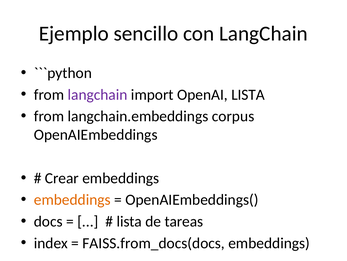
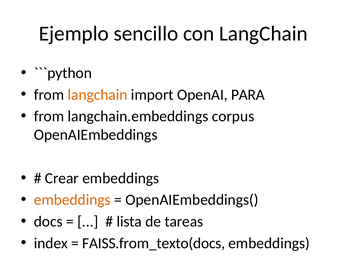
langchain colour: purple -> orange (98, 94)
OpenAI LISTA: LISTA -> PARA (248, 94)
FAISS.from_docs(docs: FAISS.from_docs(docs -> FAISS.from_texto(docs (154, 242)
